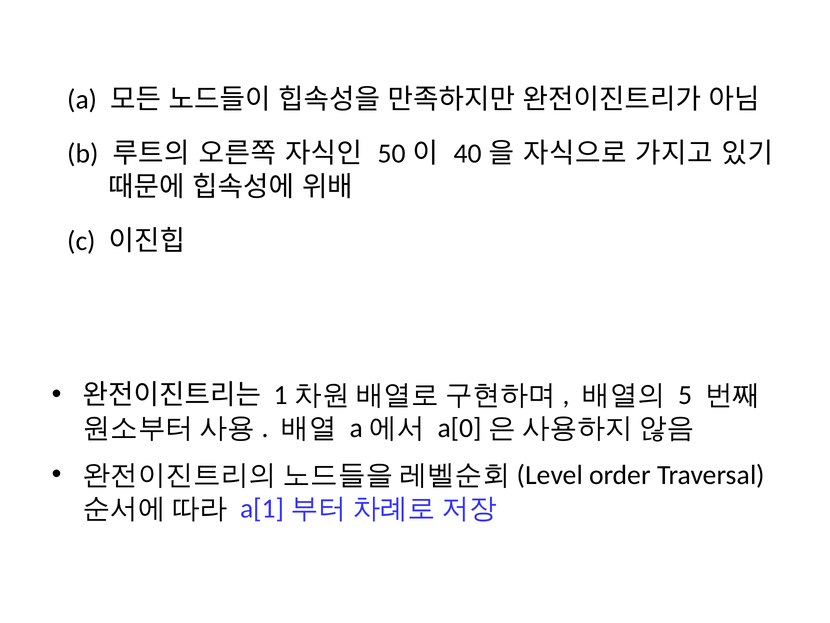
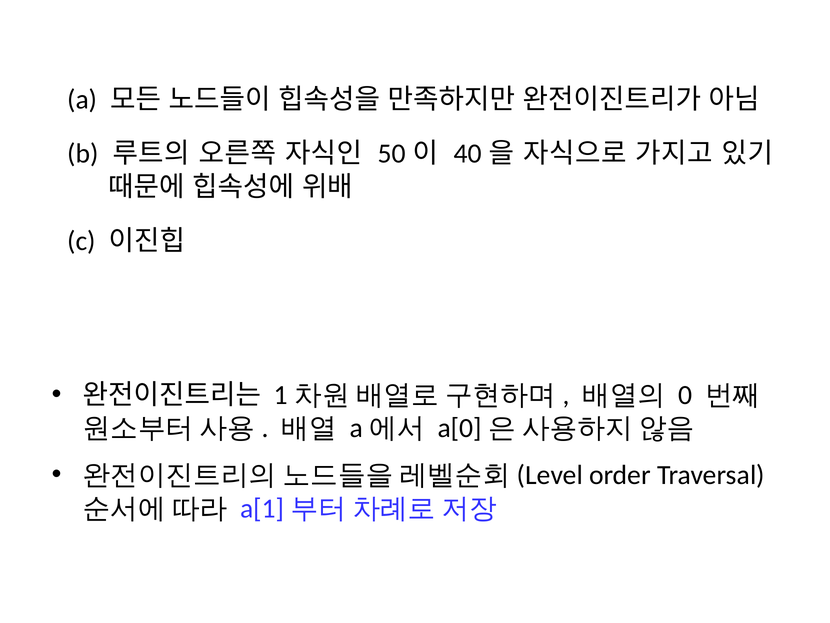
5: 5 -> 0 (685, 395)
